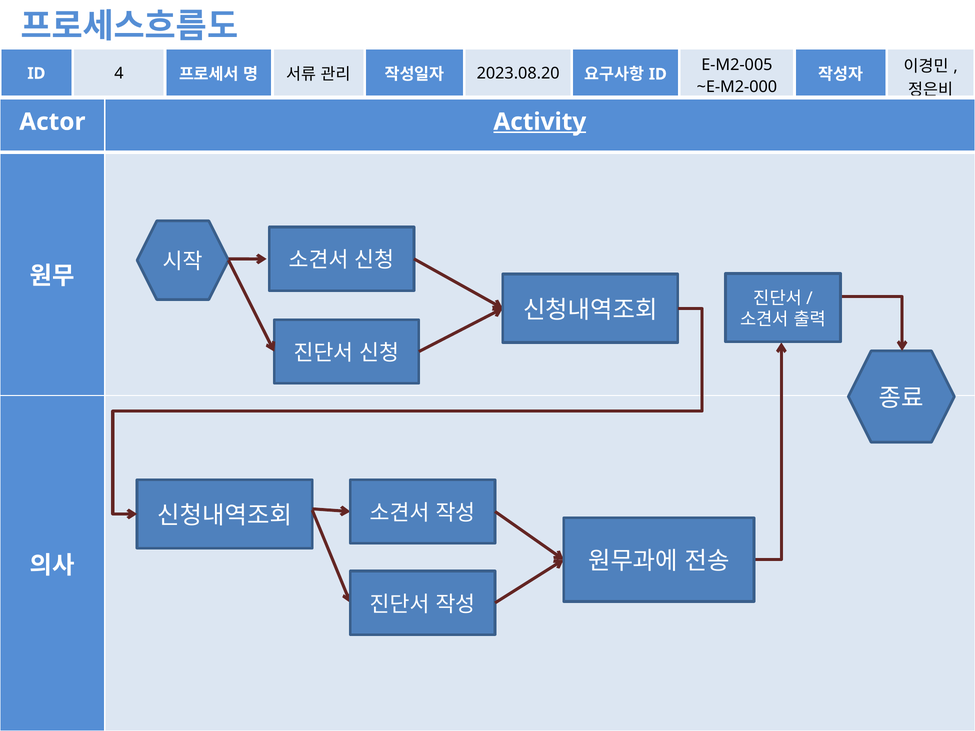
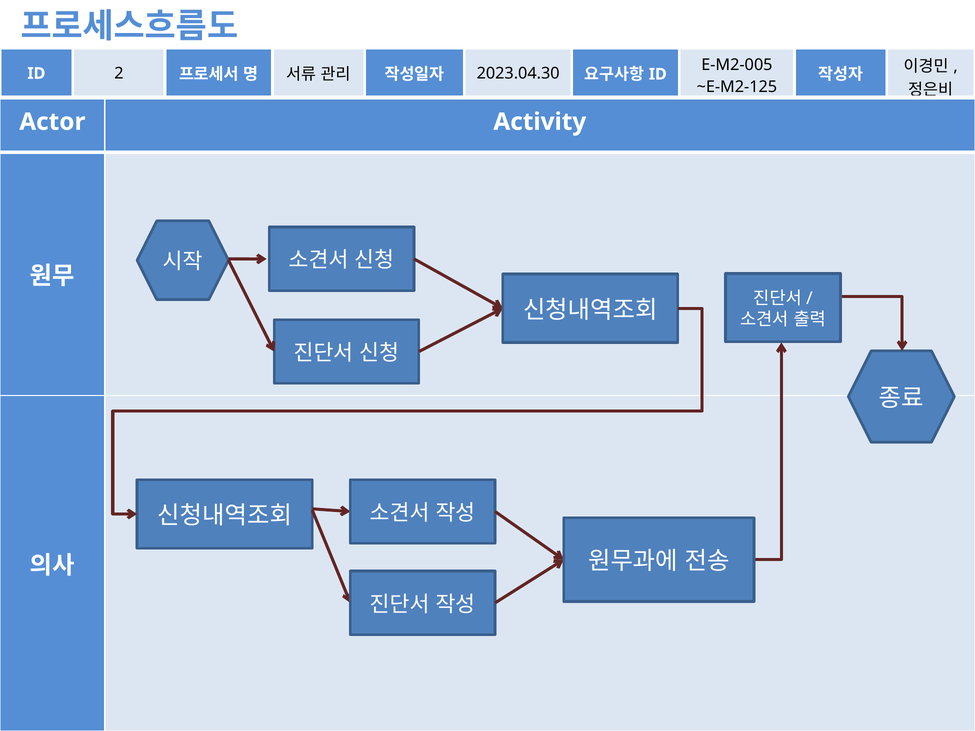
4: 4 -> 2 (119, 73)
2023.08.20: 2023.08.20 -> 2023.04.30 (518, 73)
~E-M2-000: ~E-M2-000 -> ~E-M2-125 (737, 87)
Activity underline: present -> none (540, 122)
